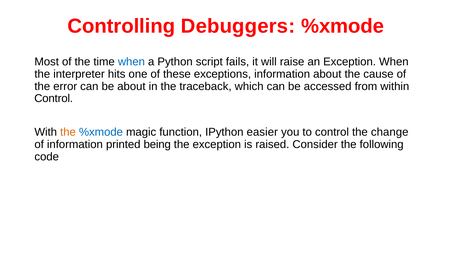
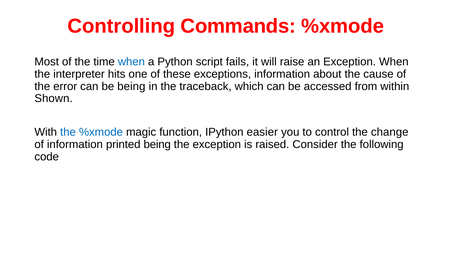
Debuggers: Debuggers -> Commands (238, 26)
be about: about -> being (131, 86)
Control: Control -> Shown (54, 99)
the colour: orange -> blue (68, 132)
